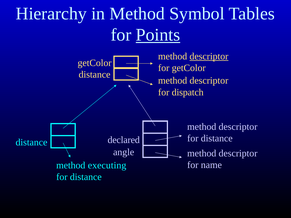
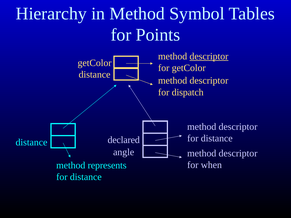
Points underline: present -> none (158, 35)
name: name -> when (211, 165)
executing: executing -> represents (107, 166)
